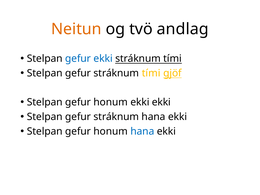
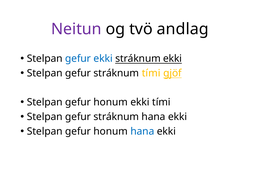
Neitun colour: orange -> purple (76, 29)
ekki stráknum tími: tími -> ekki (173, 59)
ekki ekki: ekki -> tími (161, 102)
